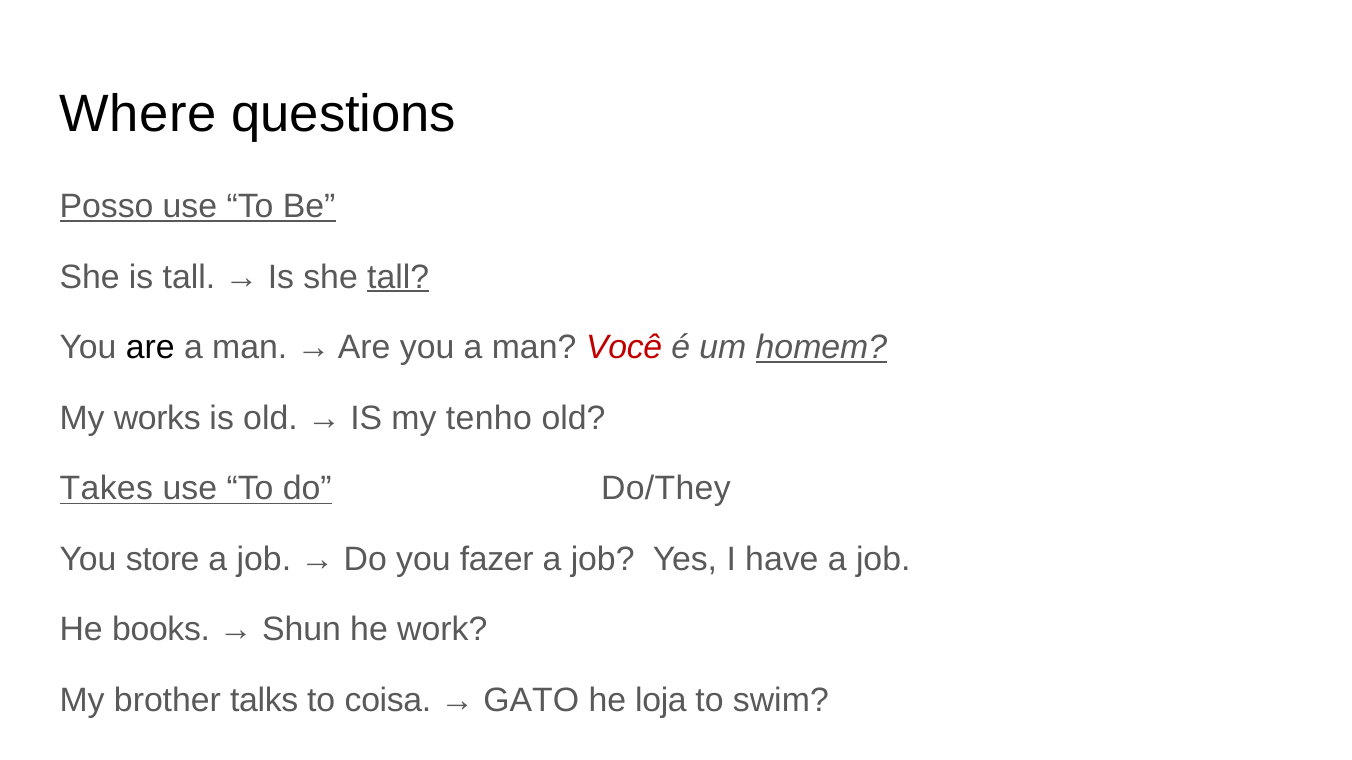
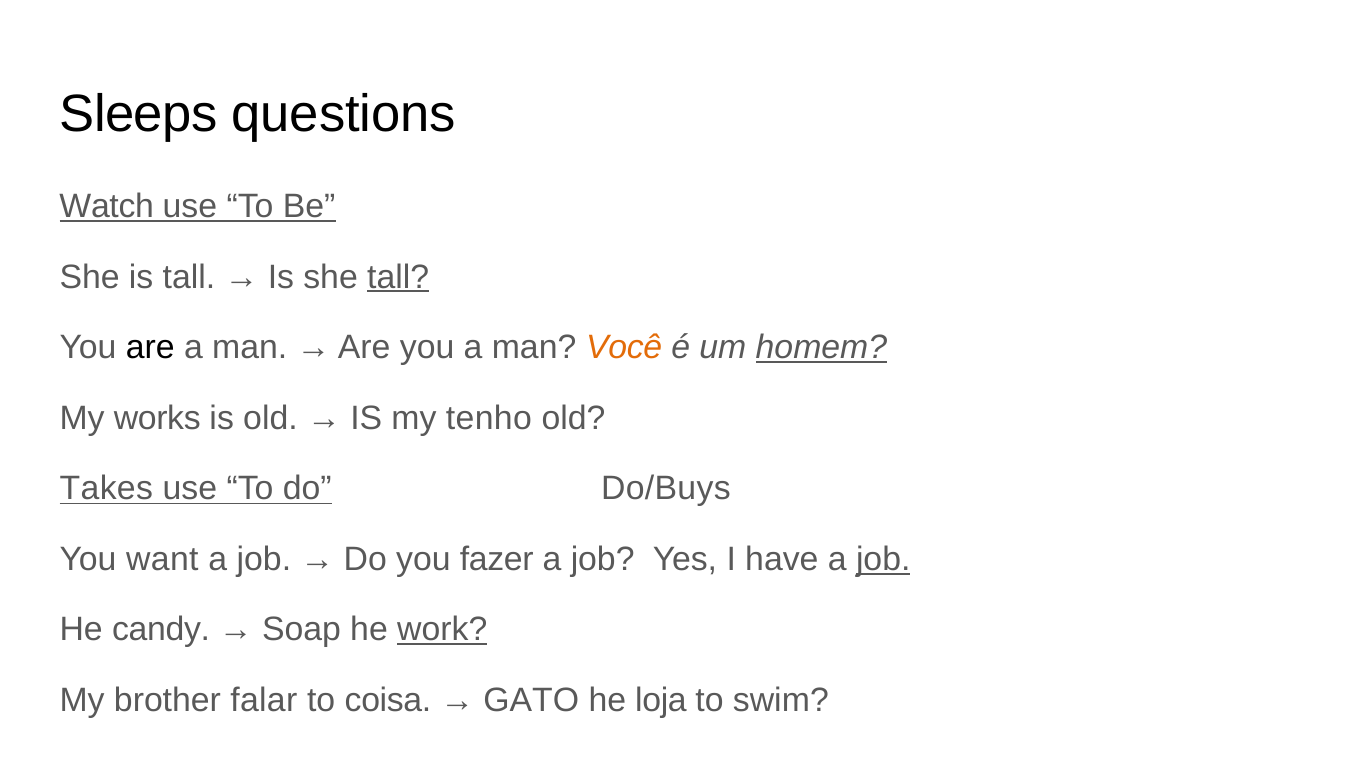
Where: Where -> Sleeps (139, 115)
Posso: Posso -> Watch (107, 207)
Você colour: red -> orange (624, 348)
Do/They: Do/They -> Do/Buys (666, 489)
store: store -> want (162, 559)
job underline: none -> present (883, 559)
books: books -> candy (161, 630)
Shun: Shun -> Soap (302, 630)
work underline: none -> present (442, 630)
talks: talks -> falar (264, 701)
